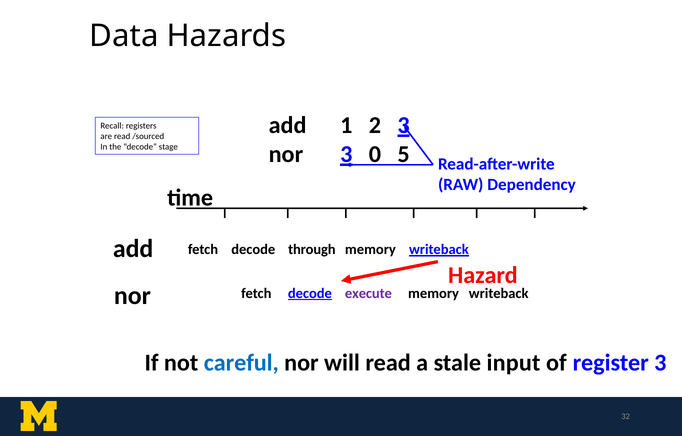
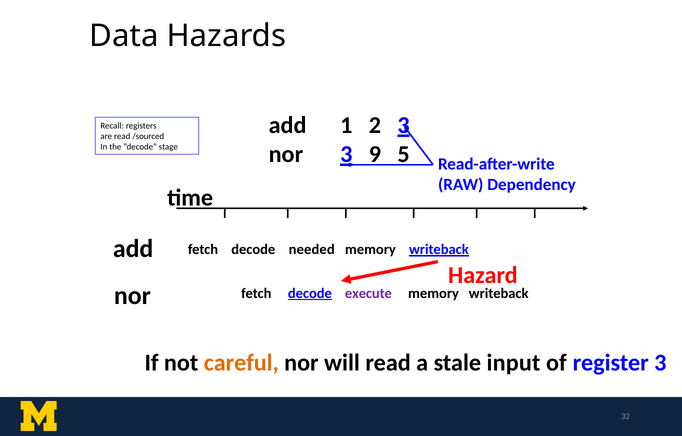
0: 0 -> 9 (375, 154)
through: through -> needed (312, 250)
careful colour: blue -> orange (241, 363)
